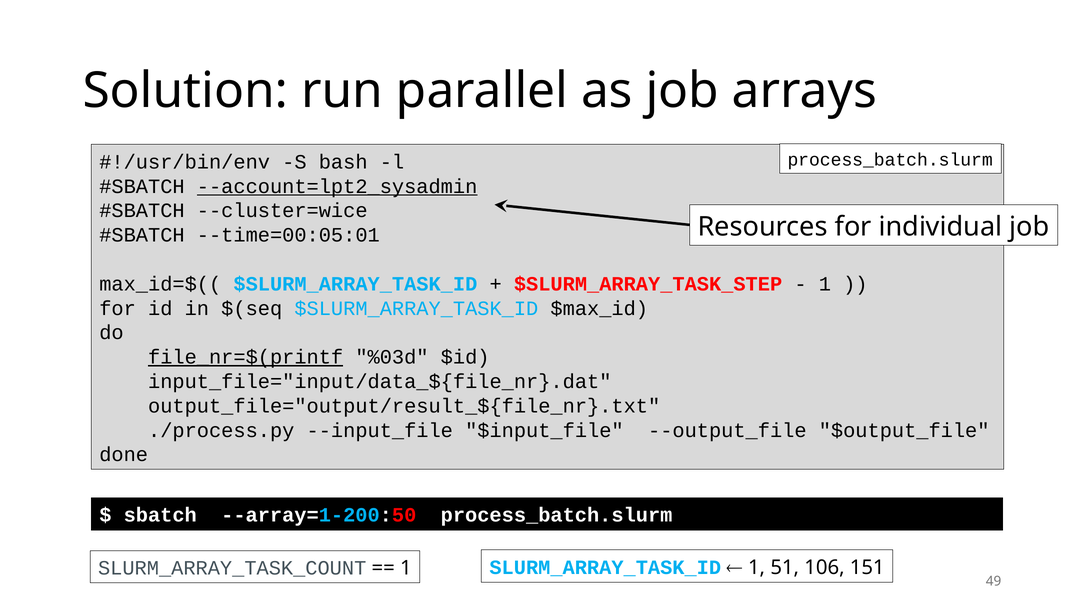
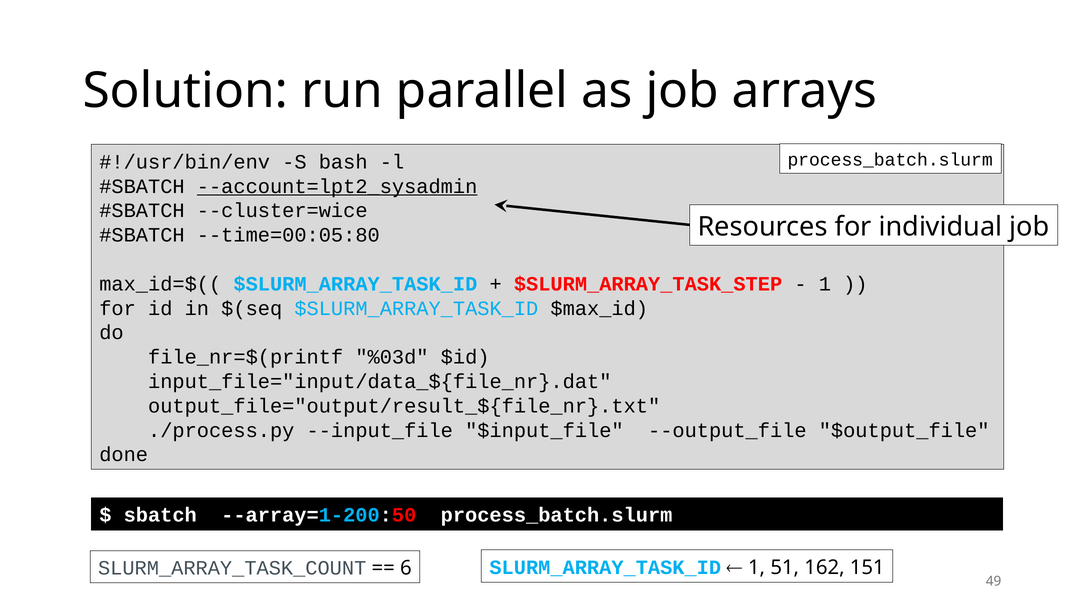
--time=00:05:01: --time=00:05:01 -> --time=00:05:80 (288, 235)
file_nr=$(printf underline: present -> none (246, 357)
106: 106 -> 162 (824, 567)
1: 1 -> 6 (406, 568)
